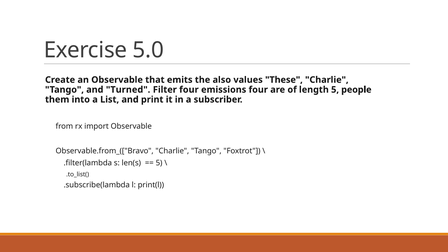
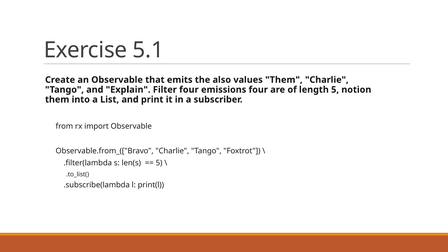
5.0: 5.0 -> 5.1 (148, 50)
values These: These -> Them (284, 80)
Turned: Turned -> Explain (128, 90)
people: people -> notion (356, 90)
